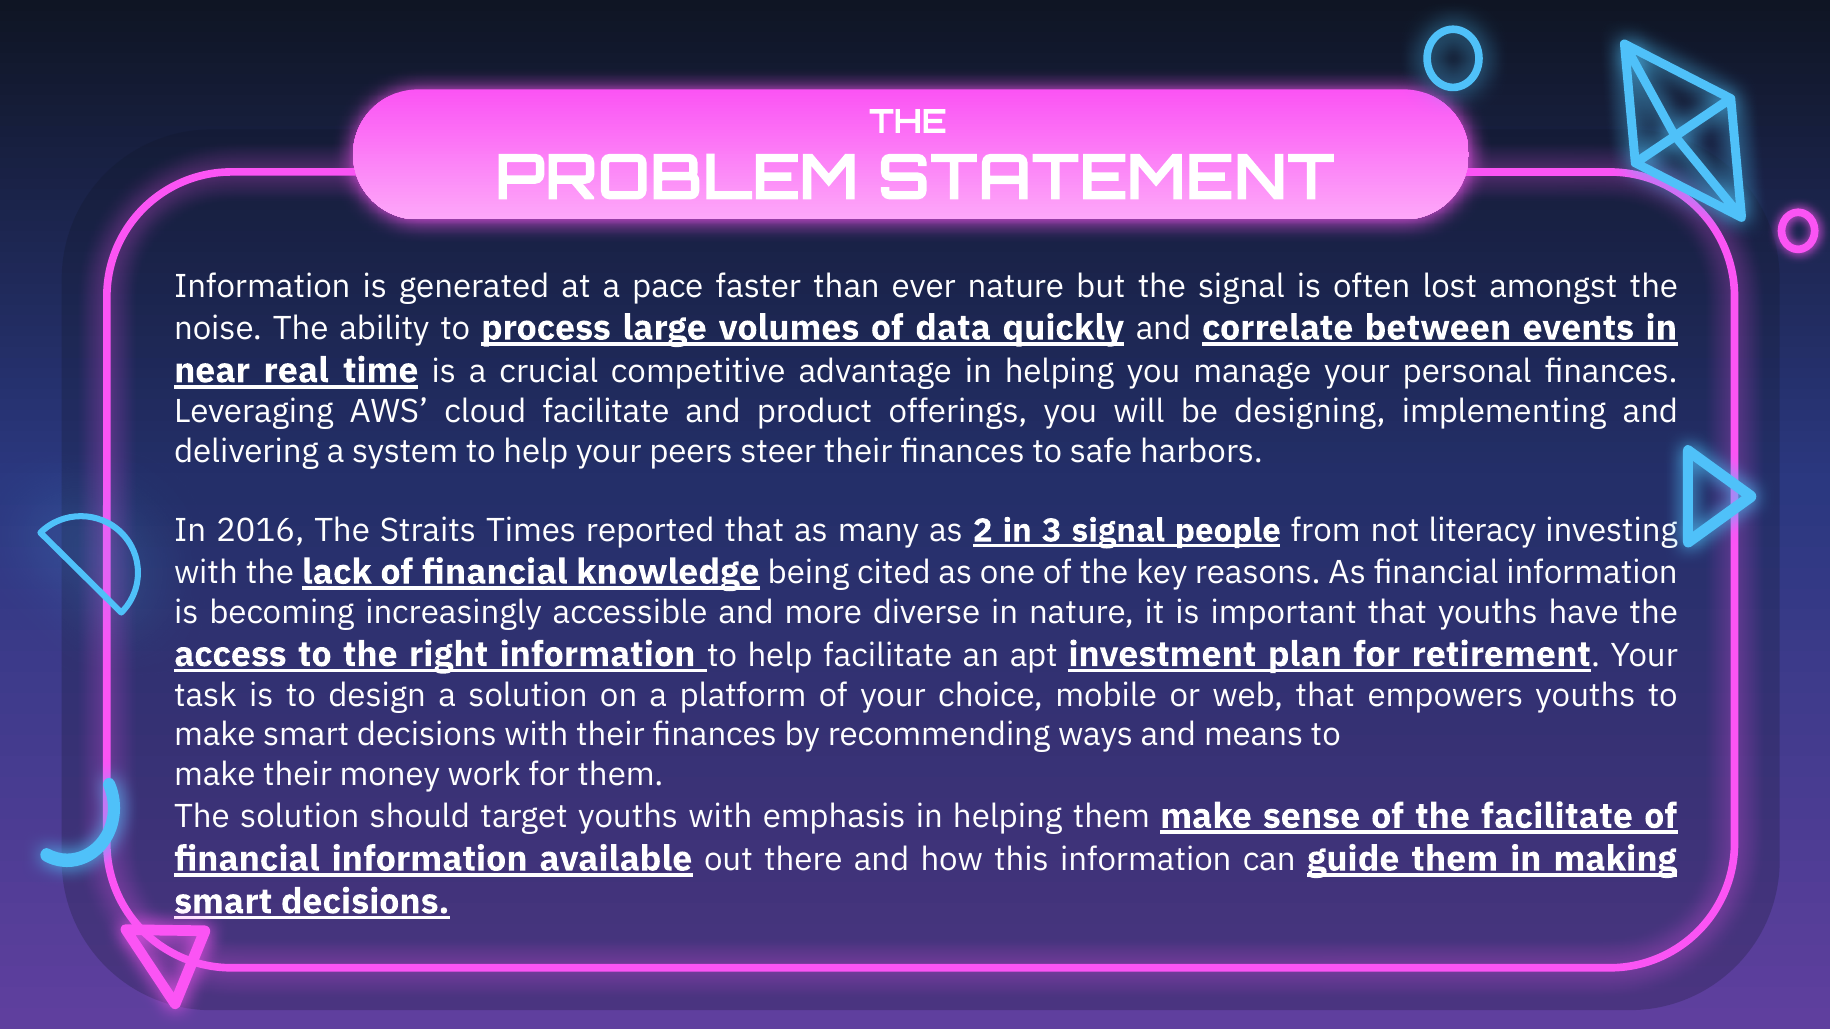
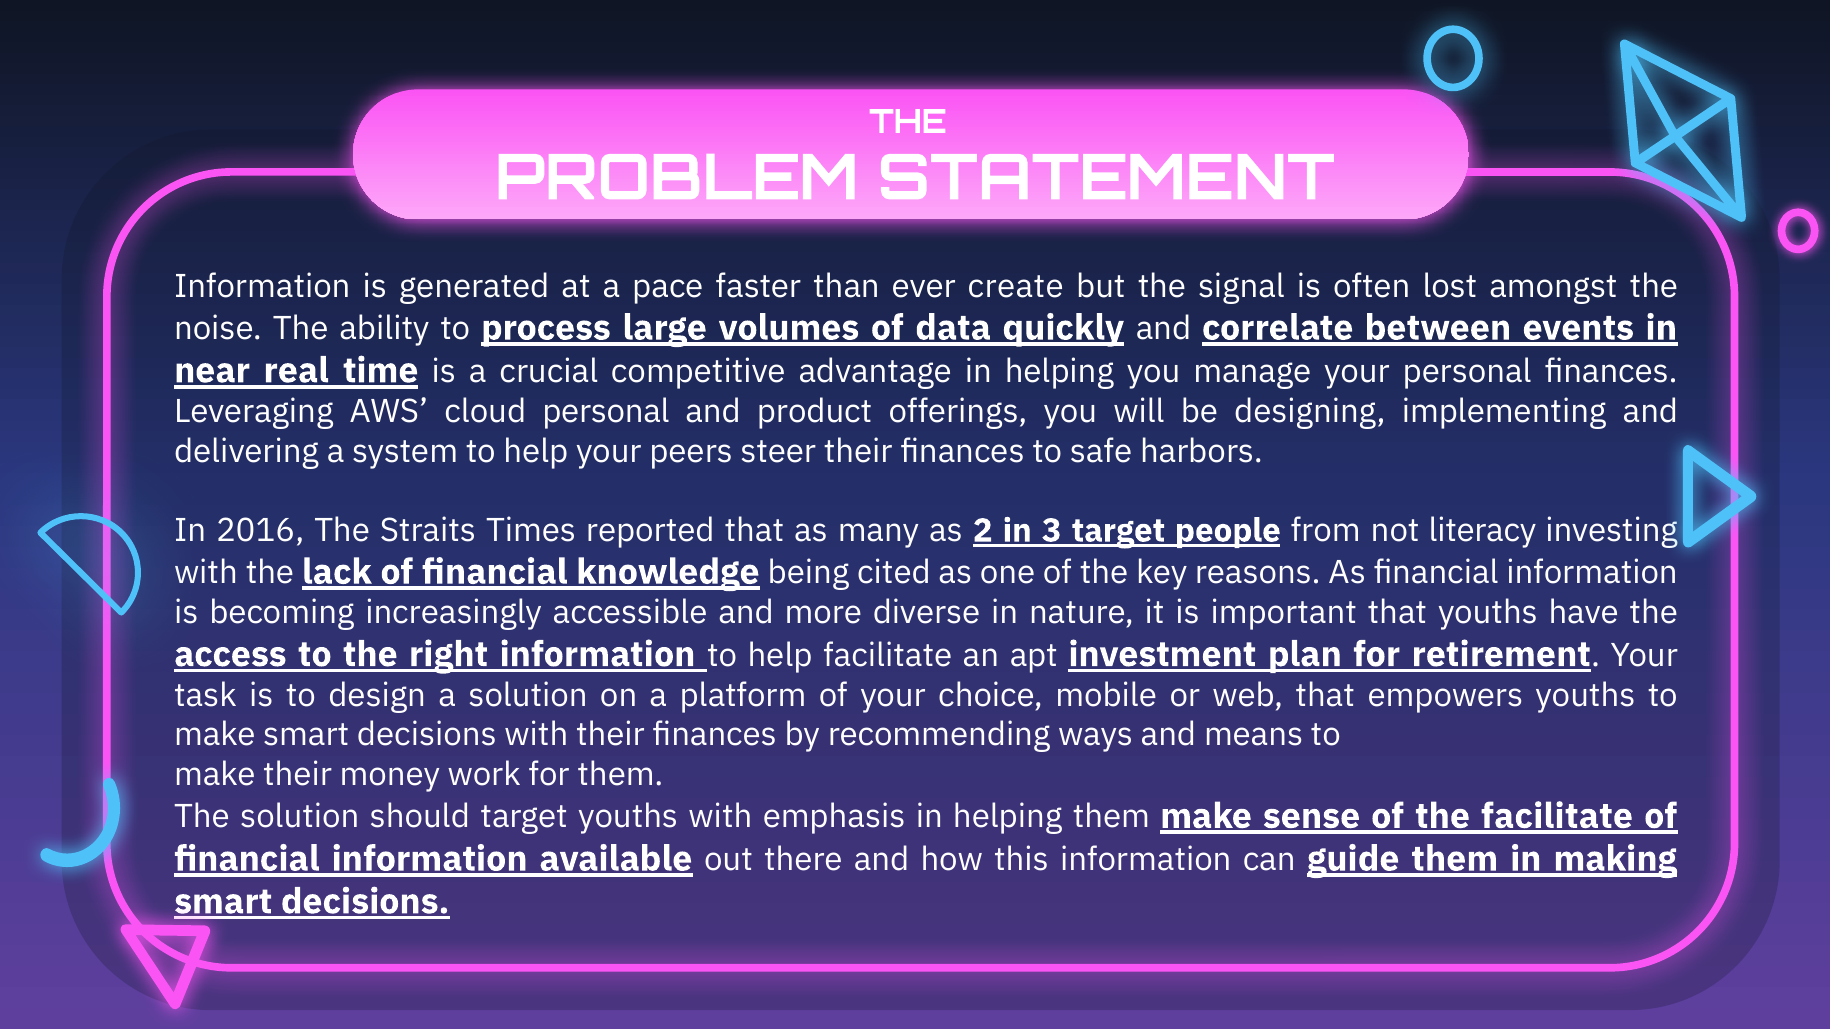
ever nature: nature -> create (1016, 287)
cloud facilitate: facilitate -> personal (606, 412)
3 signal: signal -> target (1118, 531)
